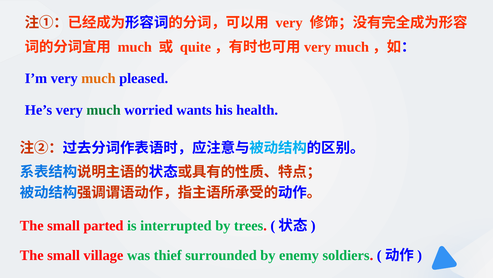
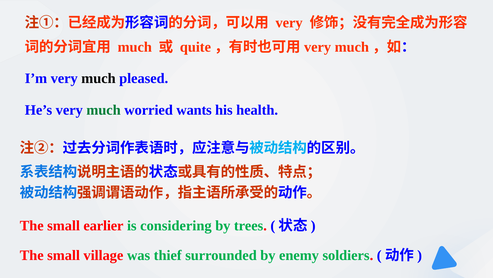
much colour: orange -> black (98, 78)
parted: parted -> earlier (103, 225)
interrupted: interrupted -> considering (176, 225)
